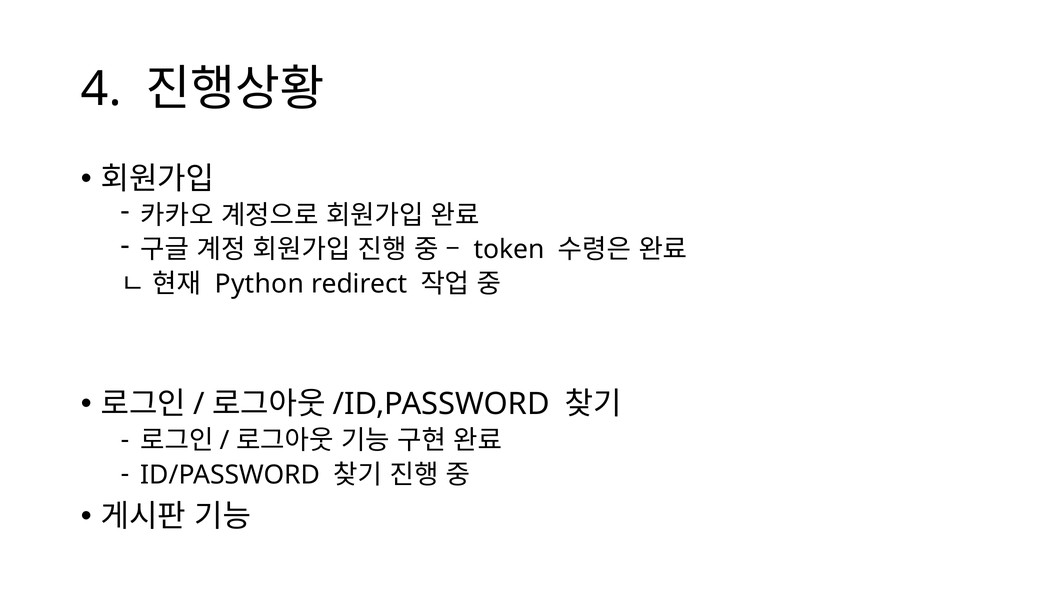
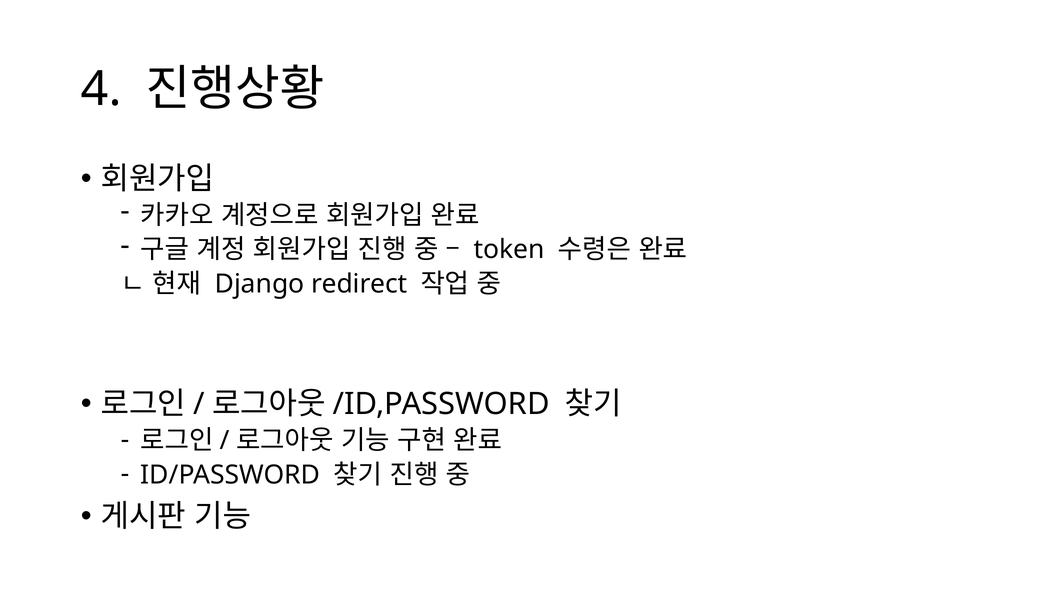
Python: Python -> Django (260, 284)
